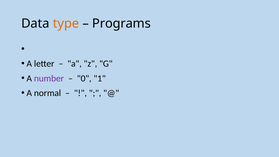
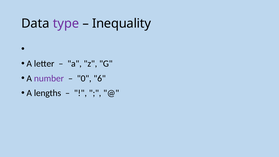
type colour: orange -> purple (66, 23)
Programs: Programs -> Inequality (121, 23)
1: 1 -> 6 (100, 78)
normal: normal -> lengths (48, 93)
